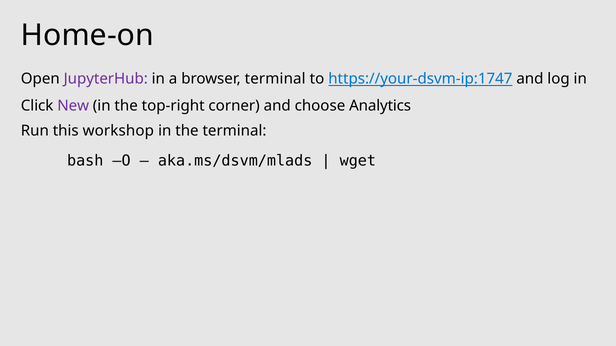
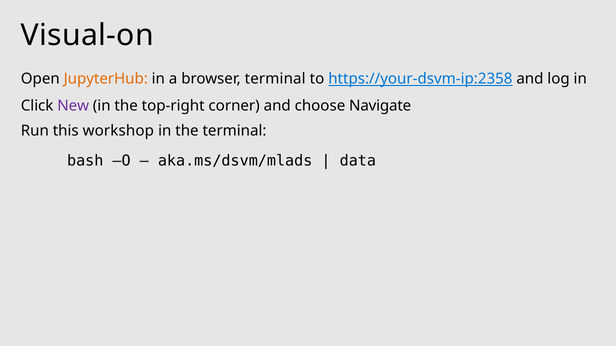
Home-on: Home-on -> Visual-on (87, 35)
JupyterHub colour: purple -> orange (106, 79)
https://your-dsvm-ip:1747: https://your-dsvm-ip:1747 -> https://your-dsvm-ip:2358 (420, 79)
Analytics: Analytics -> Navigate (380, 106)
wget: wget -> data (358, 161)
